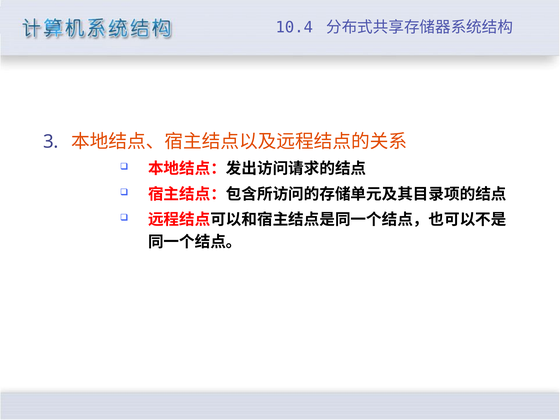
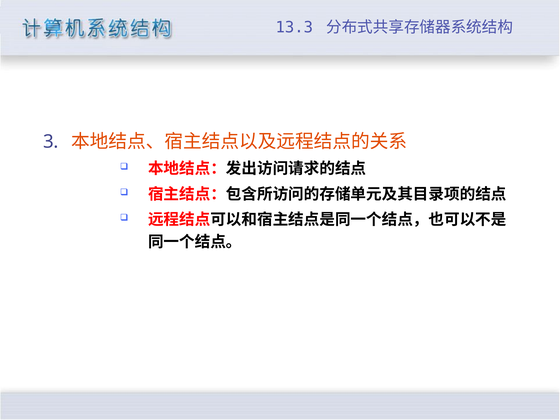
10.4: 10.4 -> 13.3 (294, 27)
